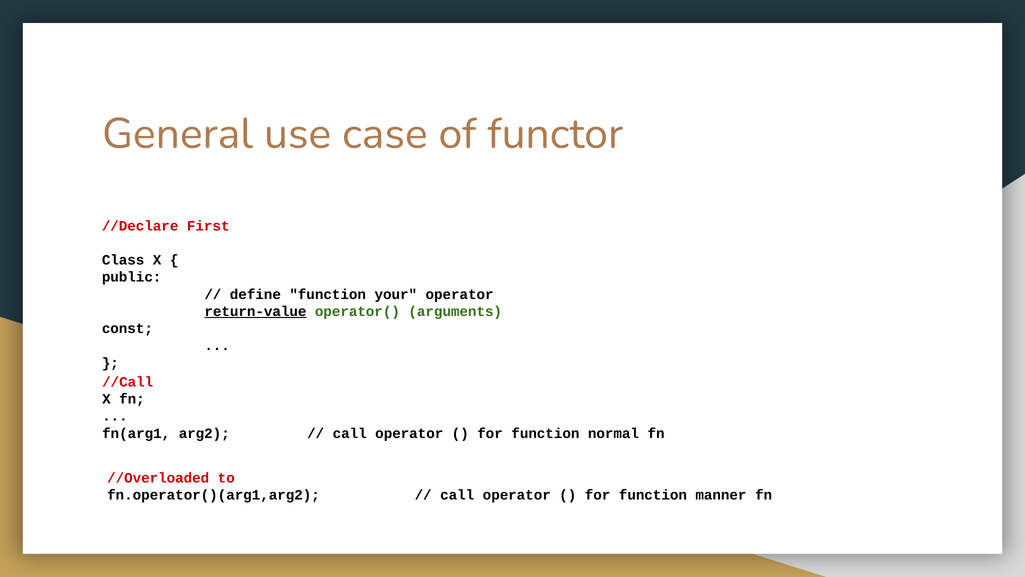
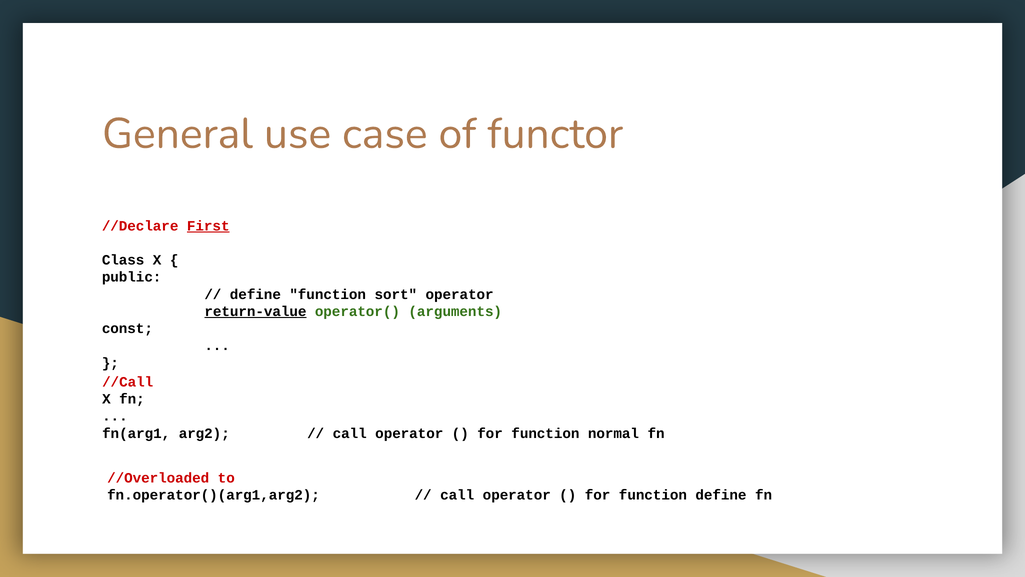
First underline: none -> present (208, 226)
your: your -> sort (396, 294)
function manner: manner -> define (721, 495)
